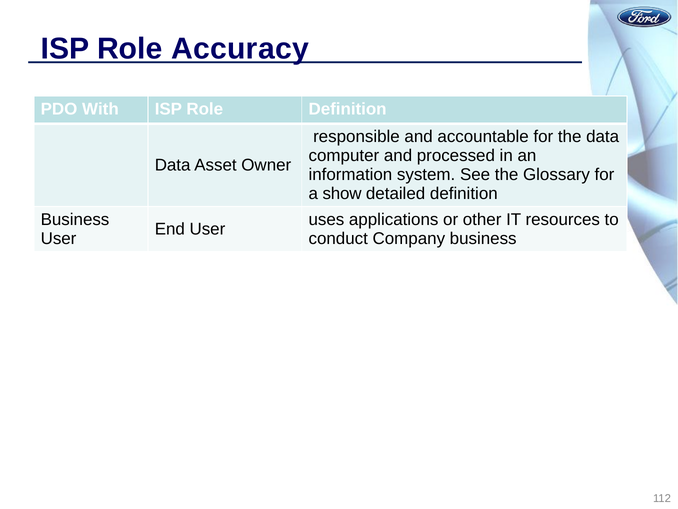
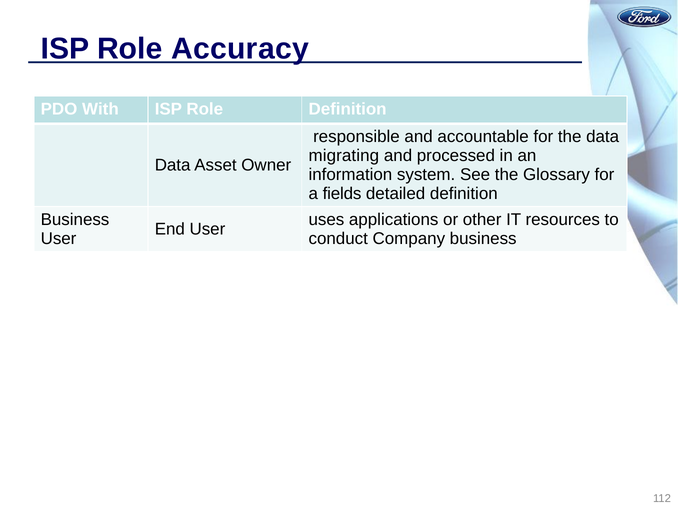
computer: computer -> migrating (344, 156)
show: show -> fields (342, 194)
